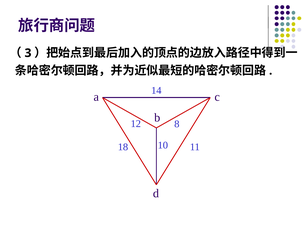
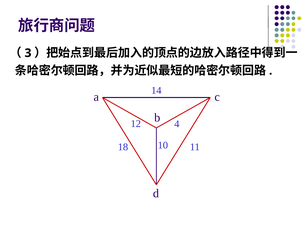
8: 8 -> 4 (177, 124)
